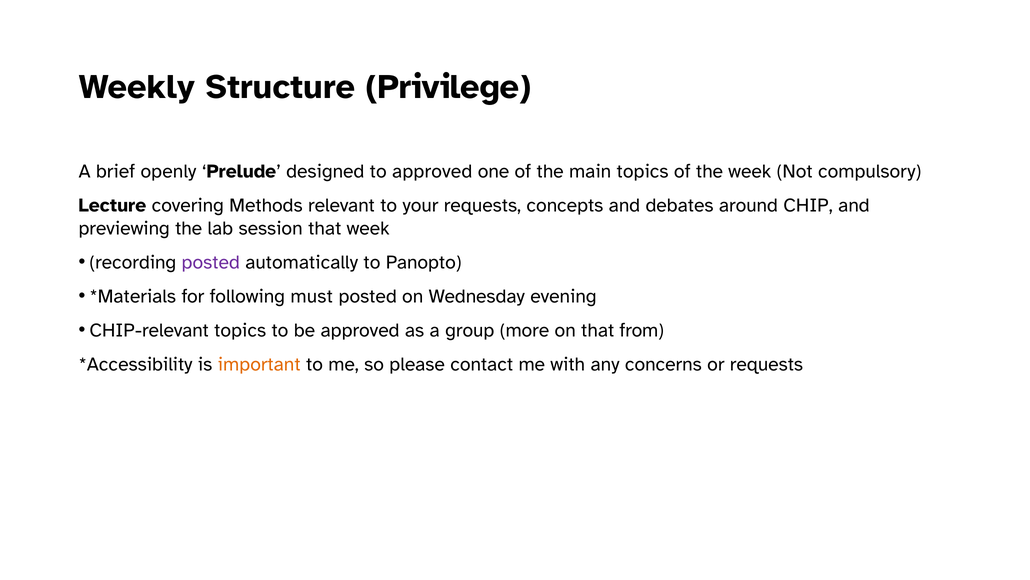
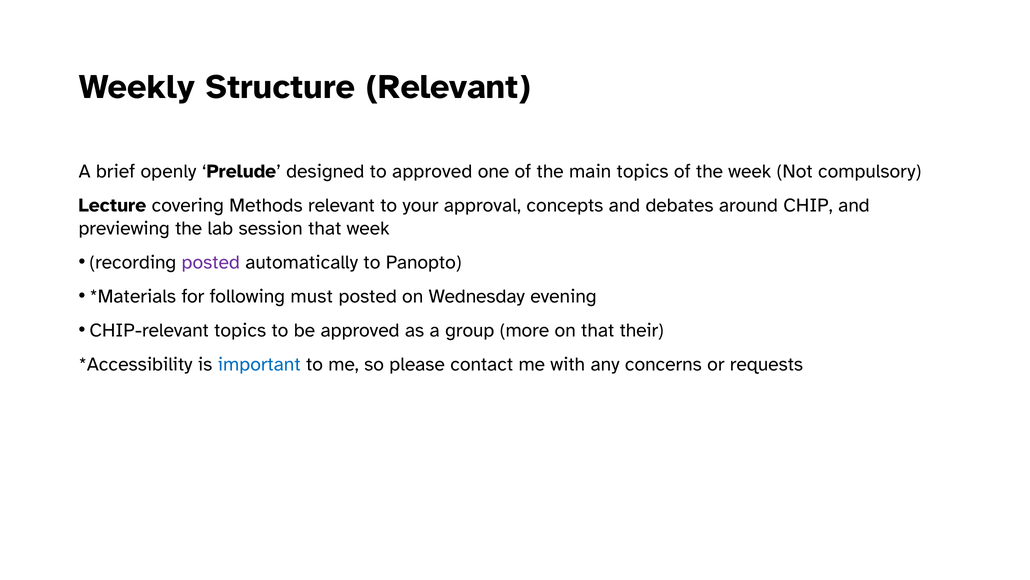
Structure Privilege: Privilege -> Relevant (448, 87)
your requests: requests -> approval (482, 205)
from: from -> their (642, 330)
important colour: orange -> blue (259, 364)
